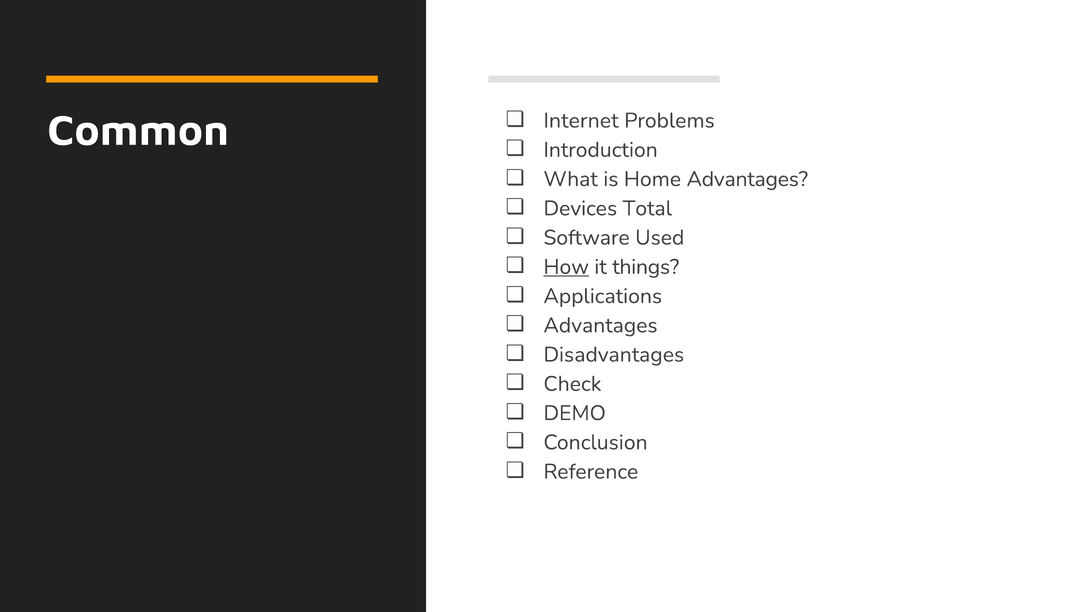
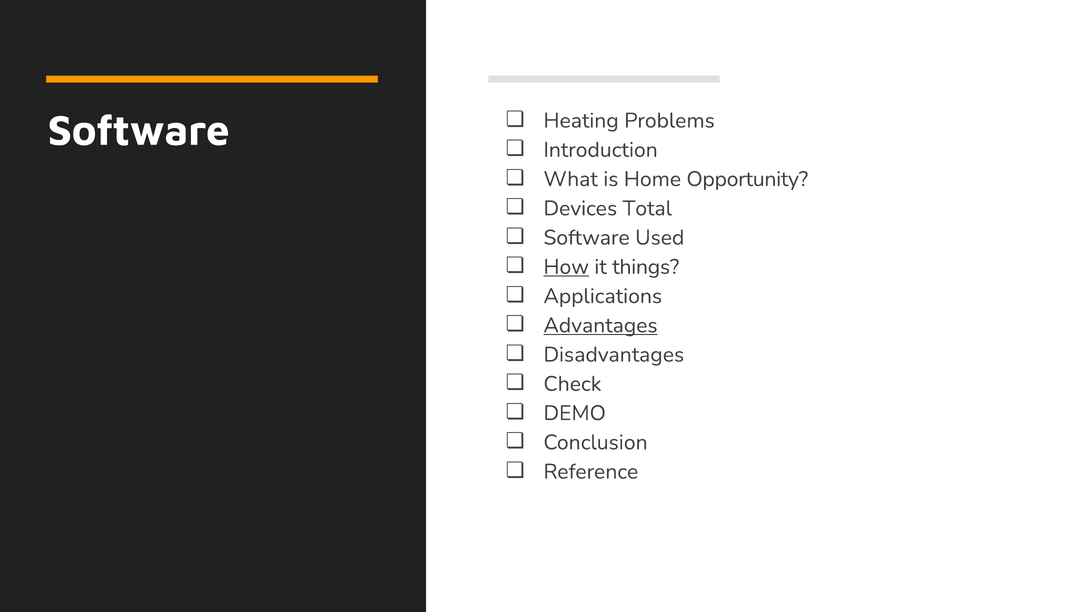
Common: Common -> Software (139, 131)
Internet: Internet -> Heating (581, 120)
Home Advantages: Advantages -> Opportunity (747, 179)
Advantages underline: none -> present (601, 325)
